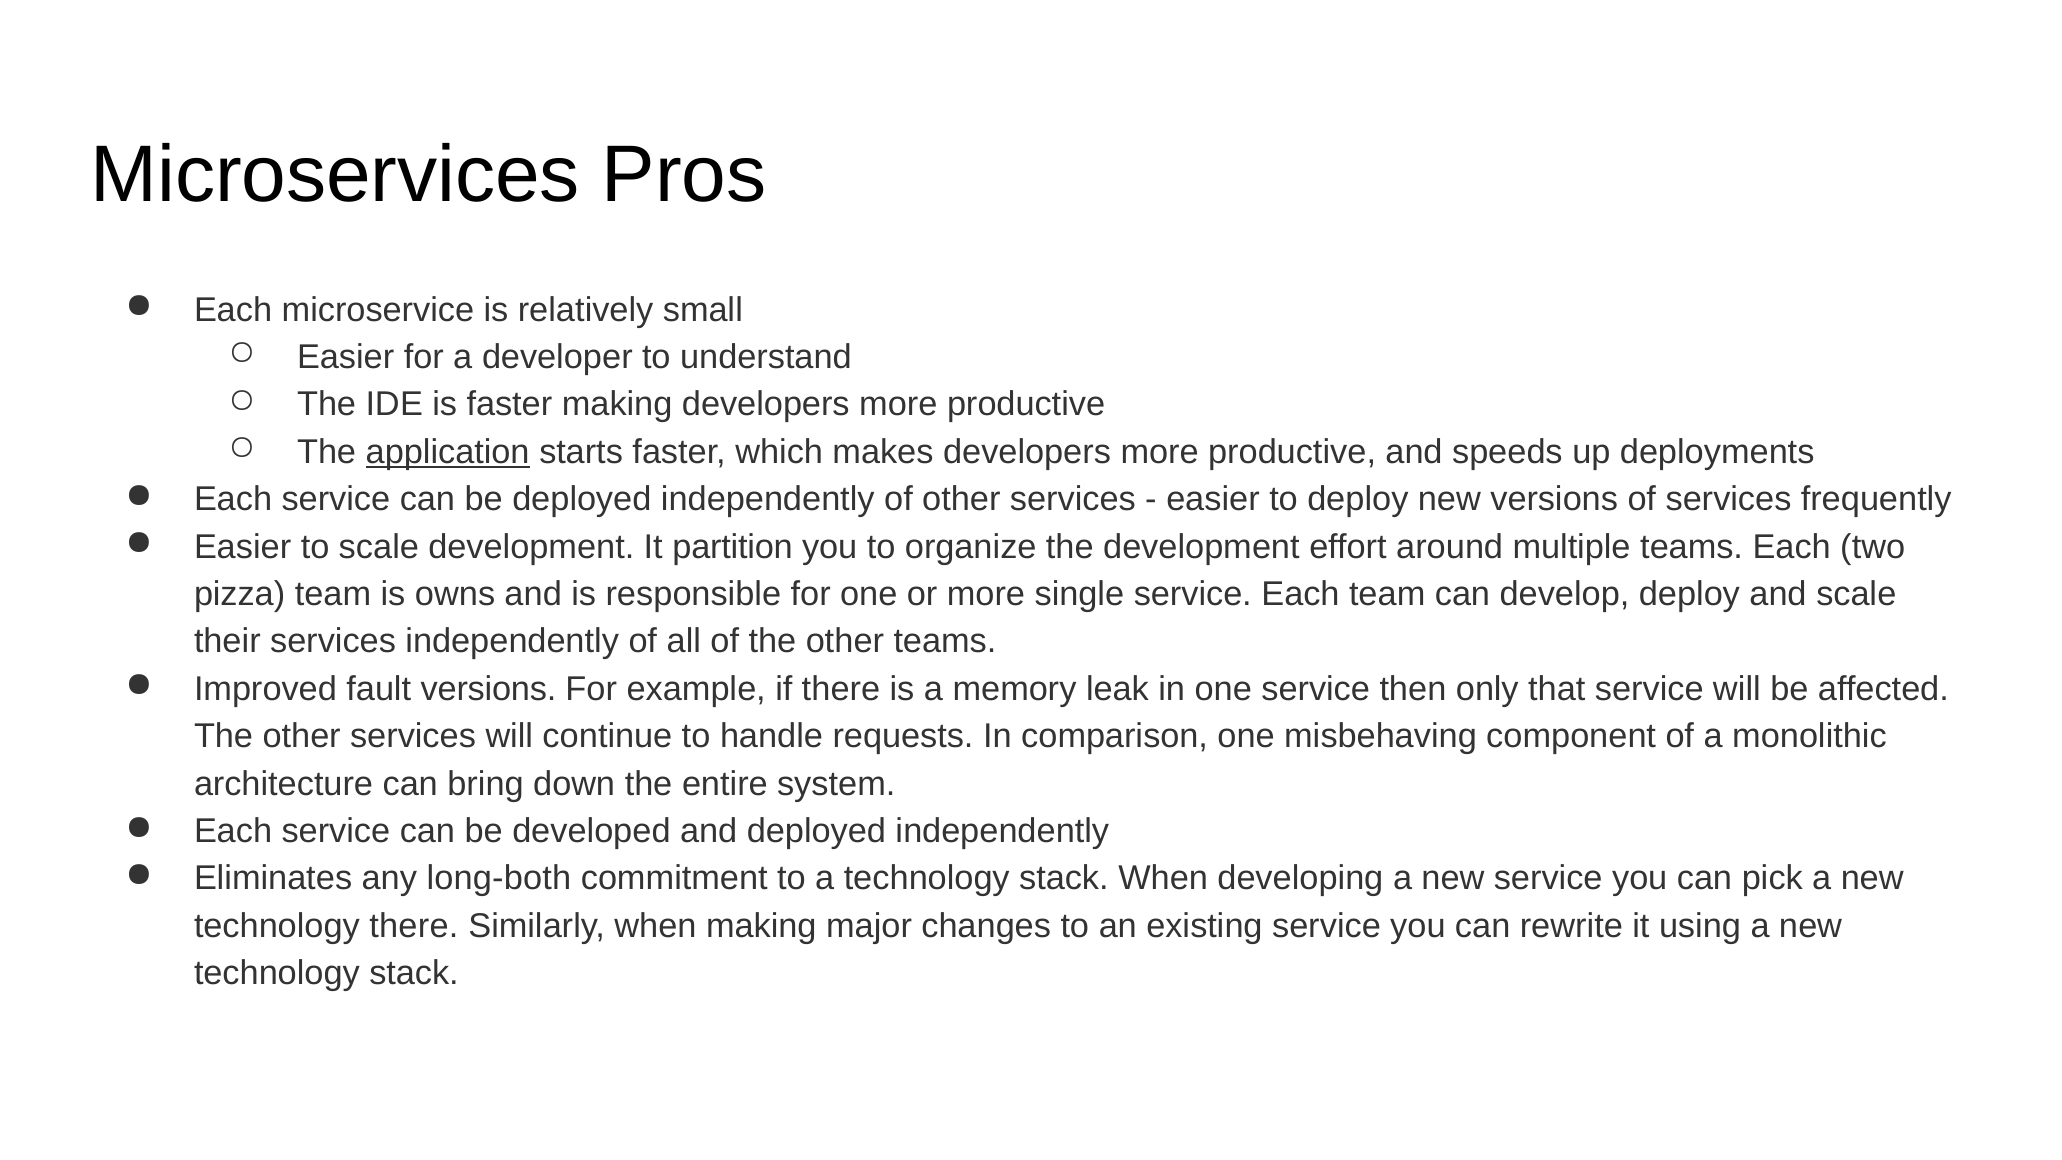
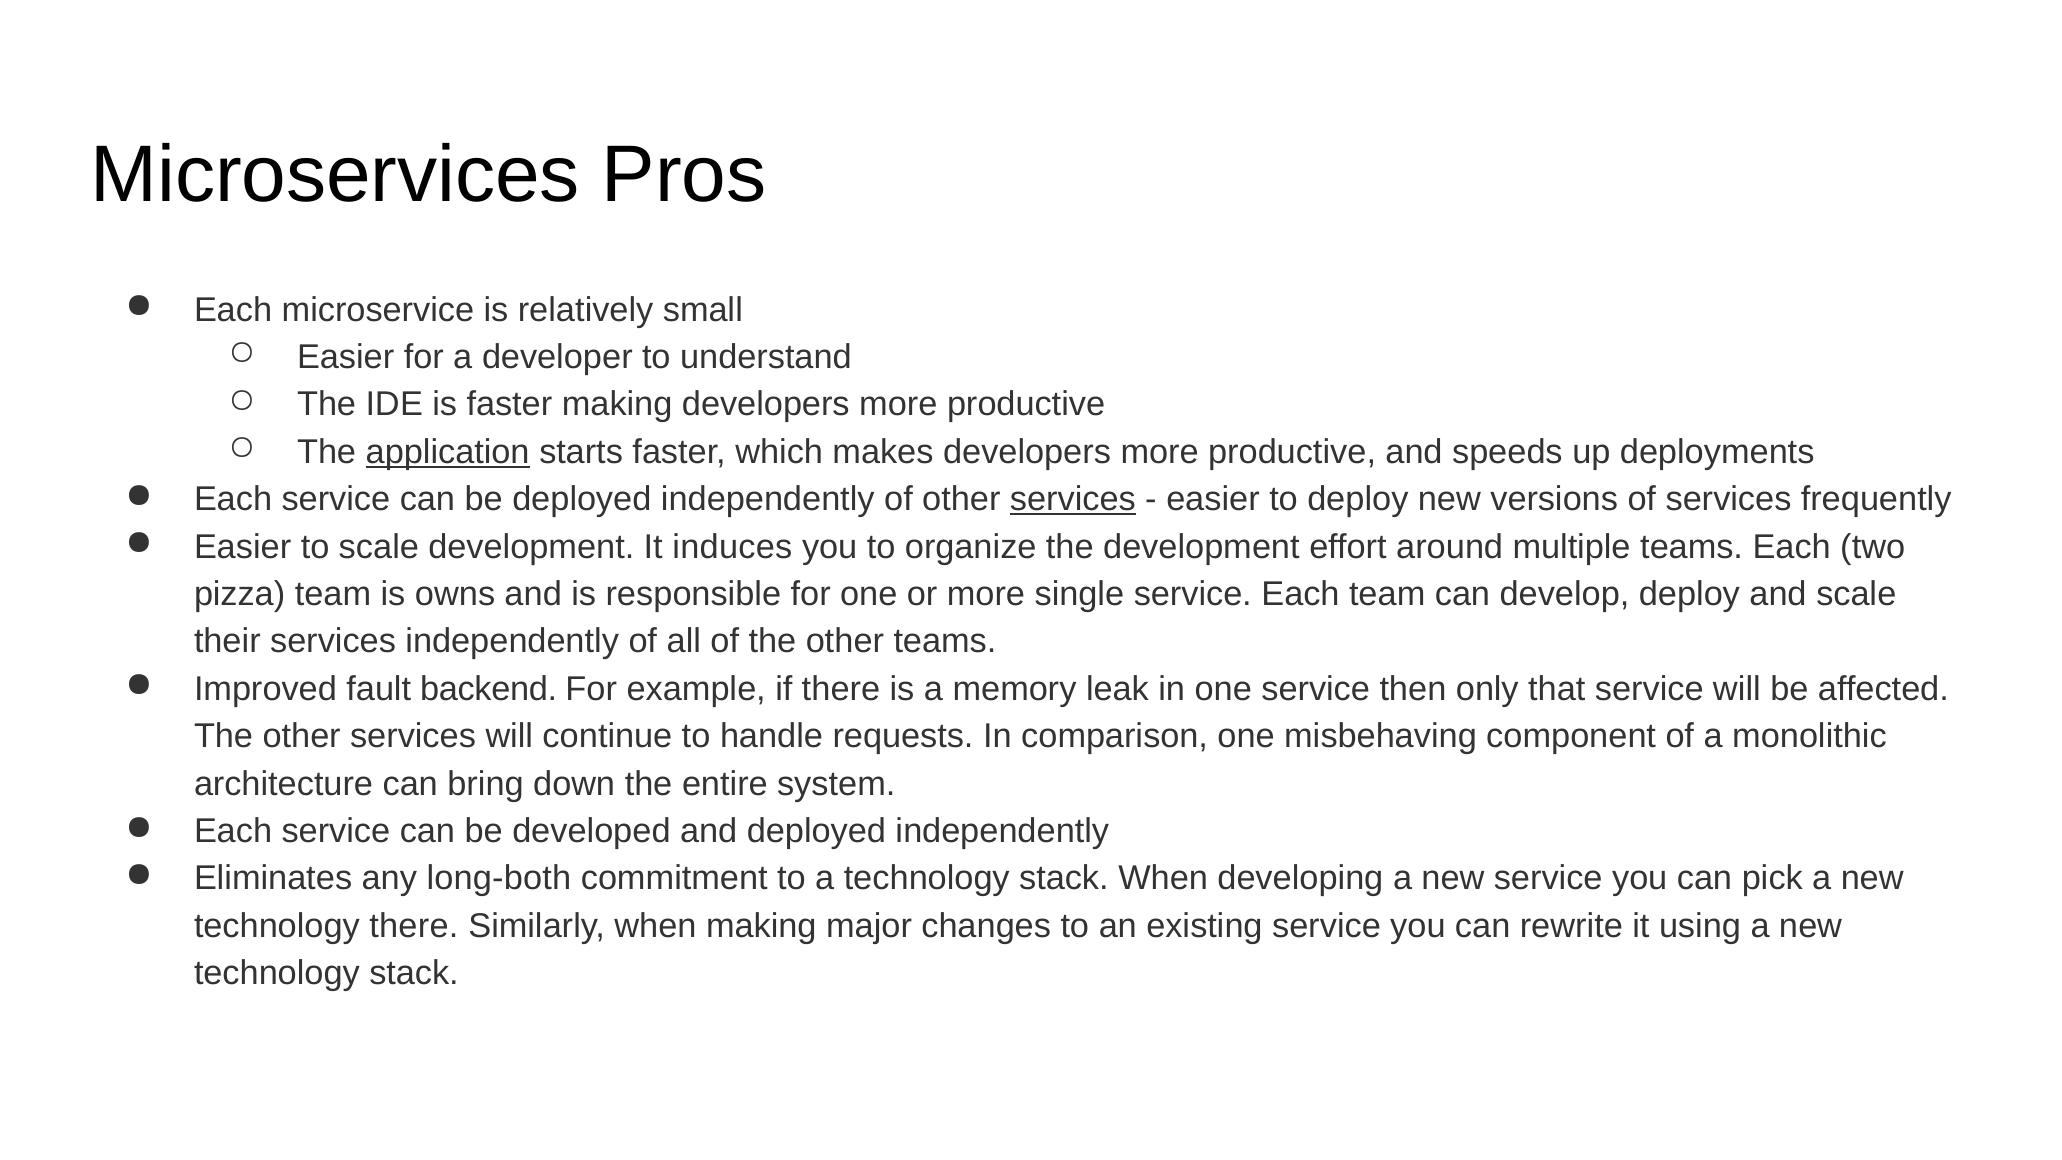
services underline: none -> present (1073, 499)
partition: partition -> induces (732, 547)
fault versions: versions -> backend (489, 689)
